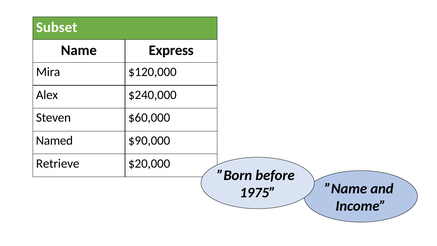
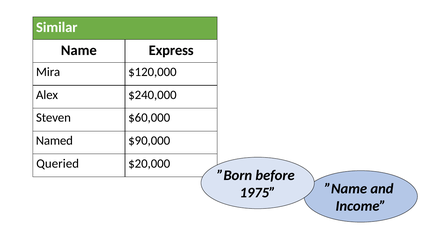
Subset: Subset -> Similar (57, 27)
Retrieve: Retrieve -> Queried (58, 163)
